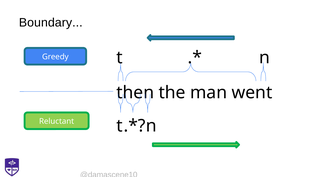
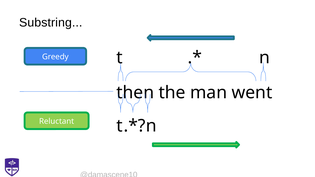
Boundary: Boundary -> Substring (51, 23)
